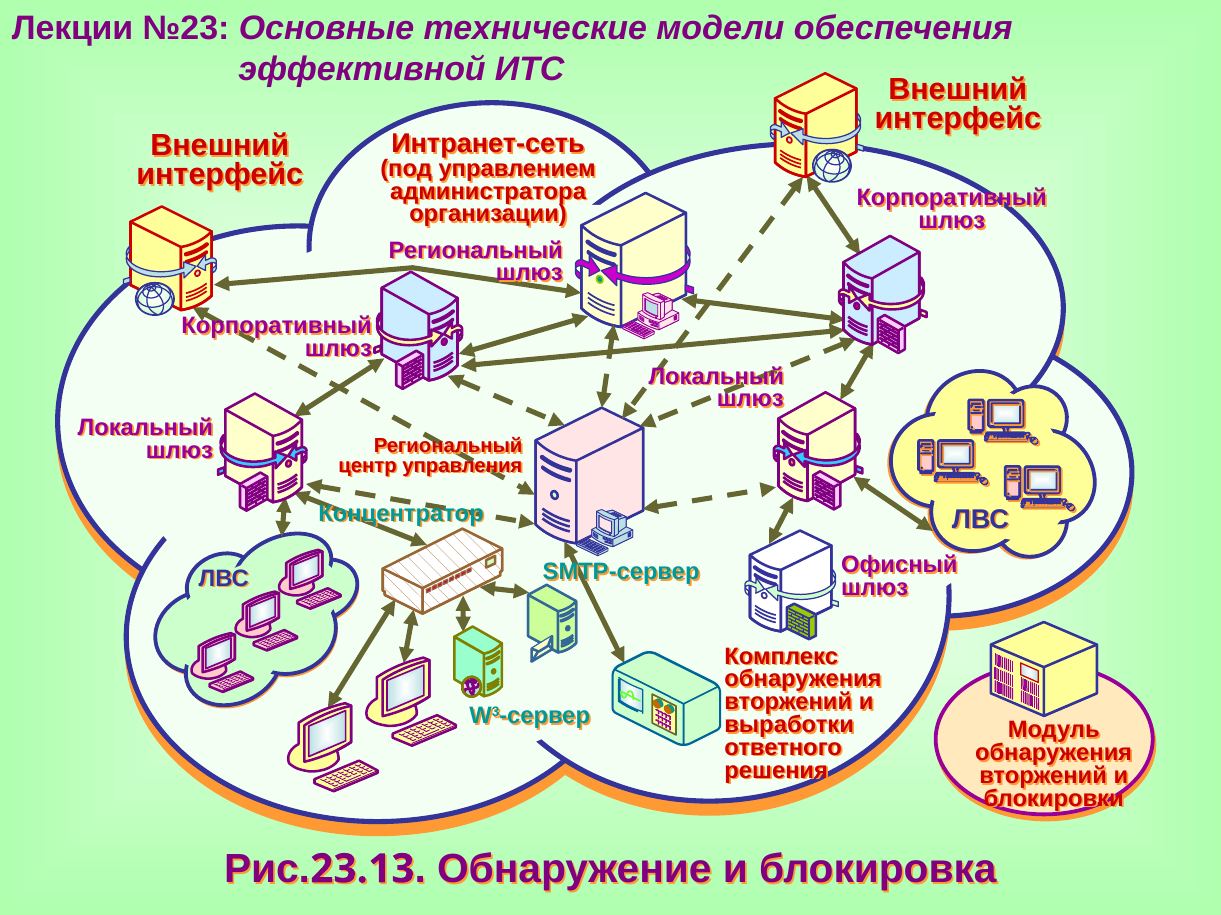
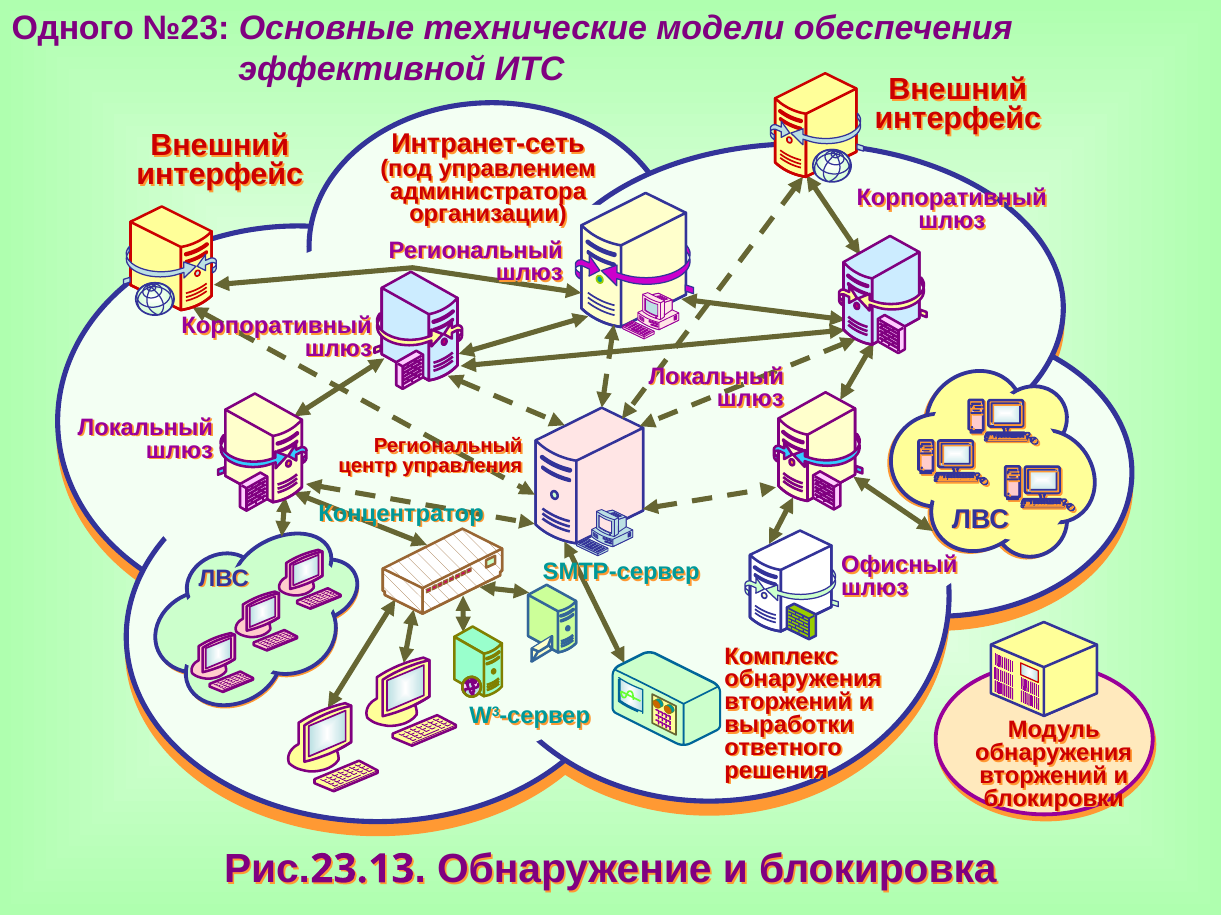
Лекции: Лекции -> Одного (73, 29)
